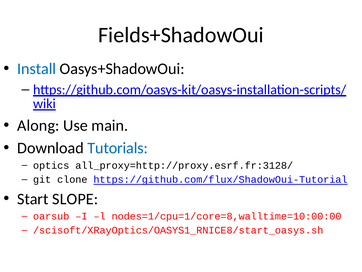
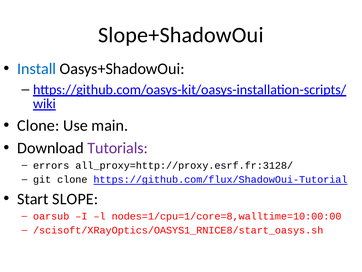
Fields+ShadowOui: Fields+ShadowOui -> Slope+ShadowOui (181, 35)
Along: Along -> Clone (38, 125)
Tutorials colour: blue -> purple (118, 148)
optics: optics -> errors (51, 165)
